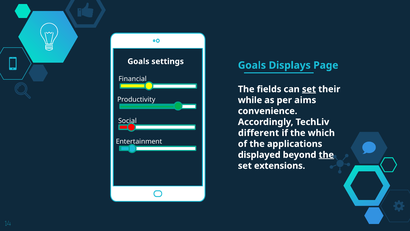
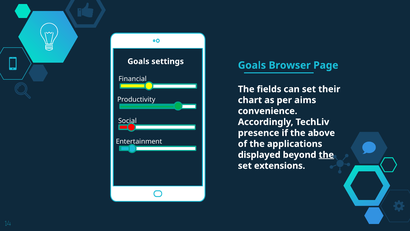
Displays: Displays -> Browser (290, 65)
set underline: present -> none (309, 89)
while: while -> chart (250, 100)
different: different -> presence (259, 133)
which: which -> above (321, 133)
